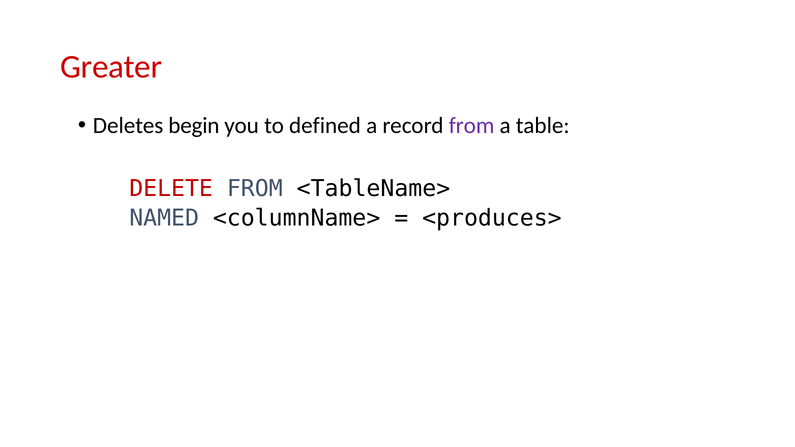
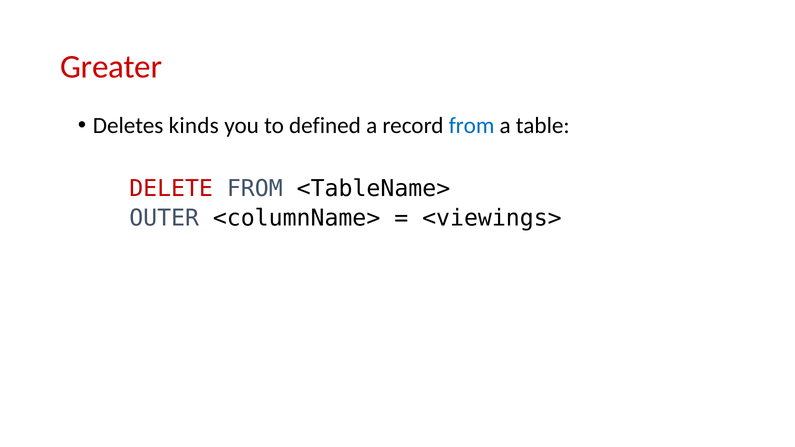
begin: begin -> kinds (194, 126)
from colour: purple -> blue (472, 126)
NAMED: NAMED -> OUTER (164, 218)
<produces>: <produces> -> <viewings> (492, 218)
